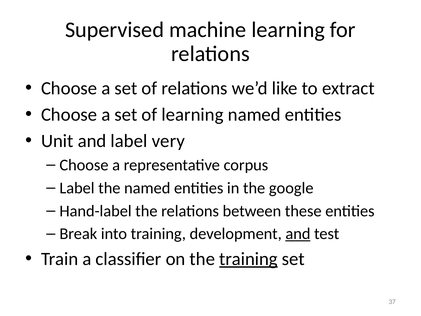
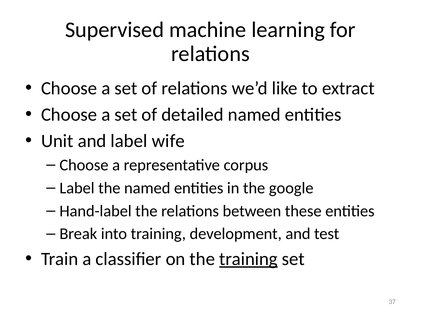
of learning: learning -> detailed (193, 115)
very: very -> wife (168, 141)
and underline: present -> none (298, 234)
